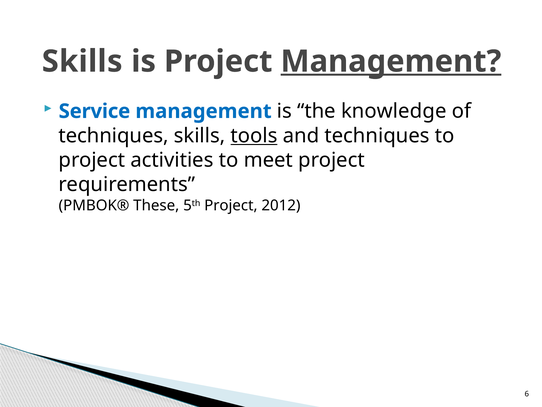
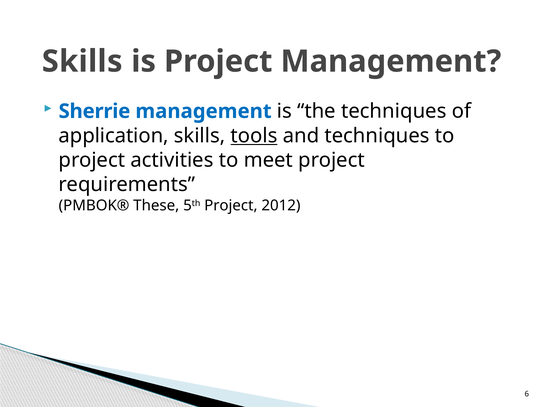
Management underline: present -> none (391, 61)
Service: Service -> Sherrie (94, 111)
the knowledge: knowledge -> techniques (394, 111)
techniques: techniques -> application (114, 136)
